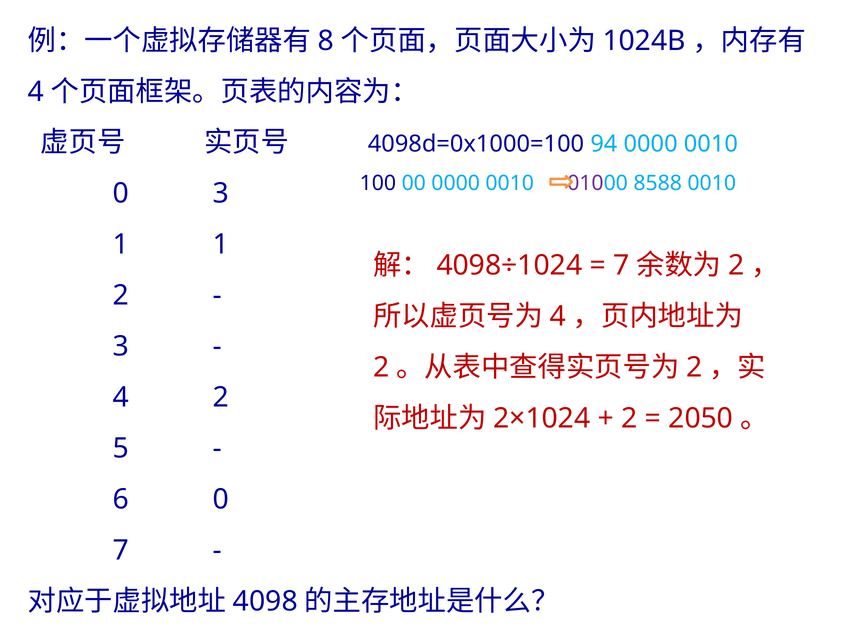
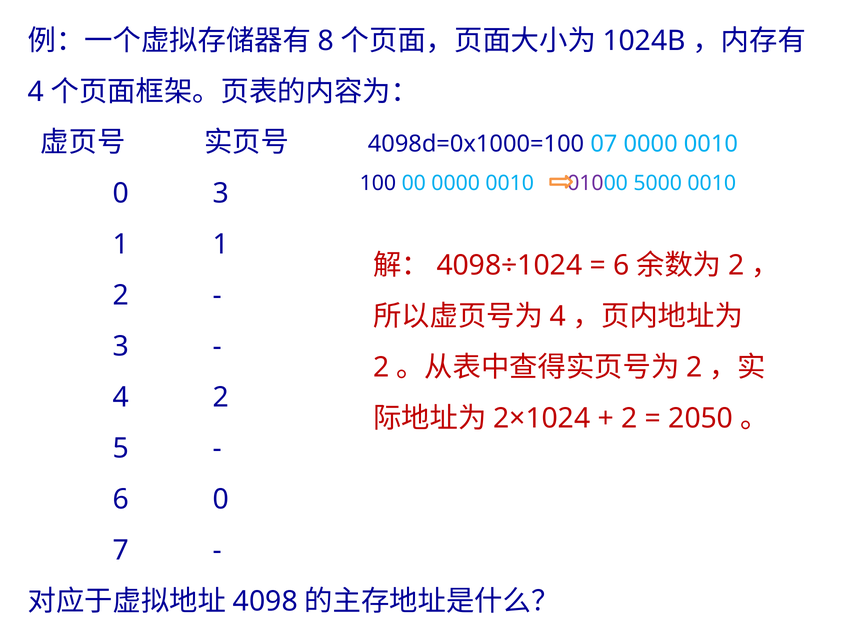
94: 94 -> 07 (604, 144)
8588: 8588 -> 5000 (658, 183)
7: 7 -> 6 (621, 266)
